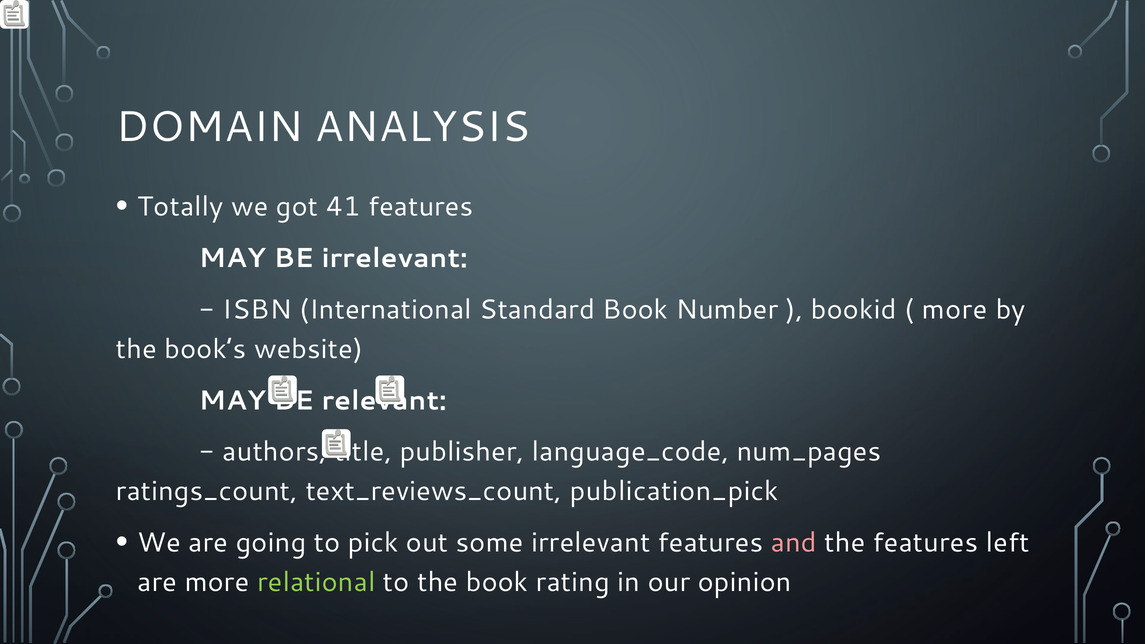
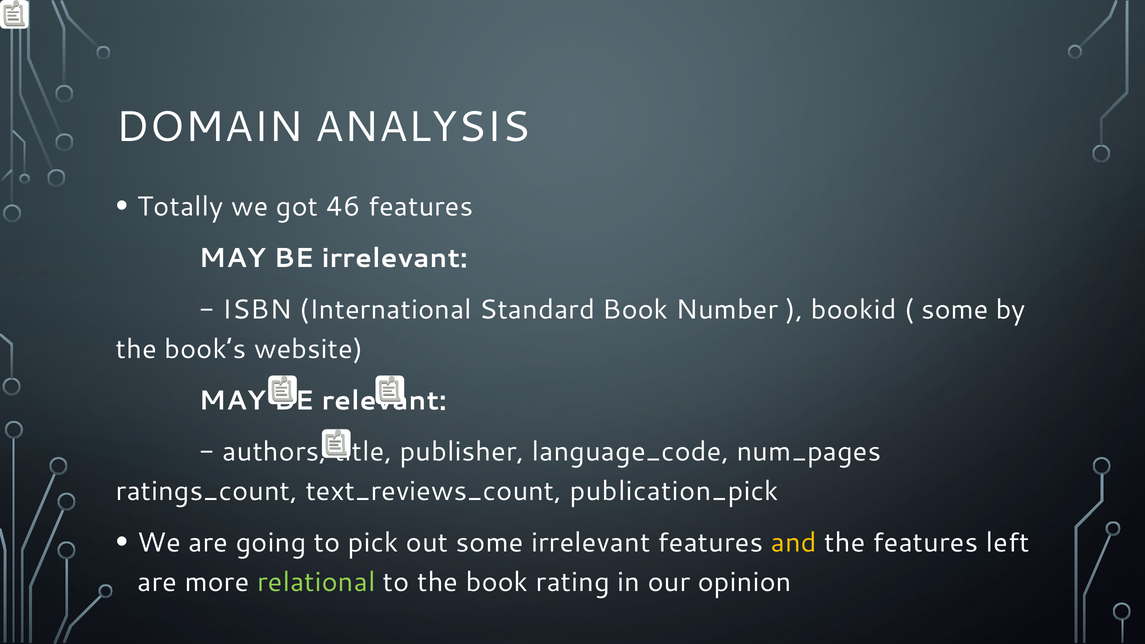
41: 41 -> 46 (343, 207)
more: more -> some (955, 310)
and colour: pink -> yellow (794, 543)
